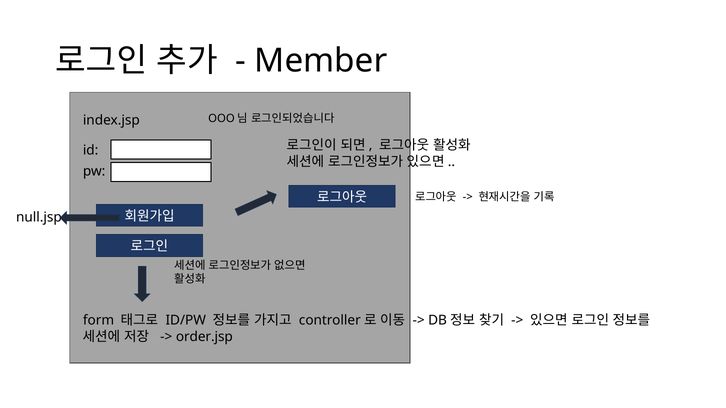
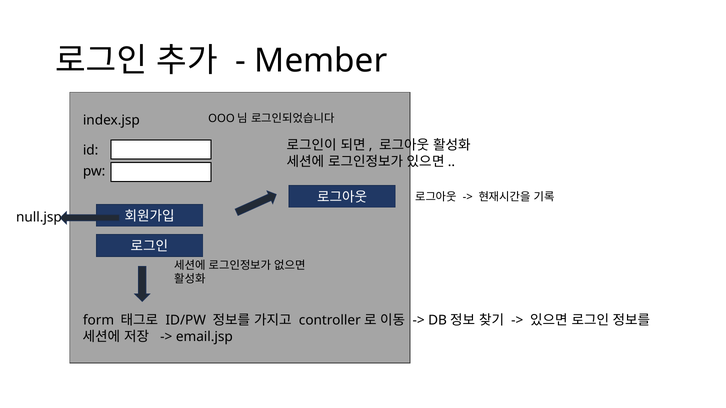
order.jsp: order.jsp -> email.jsp (204, 337)
